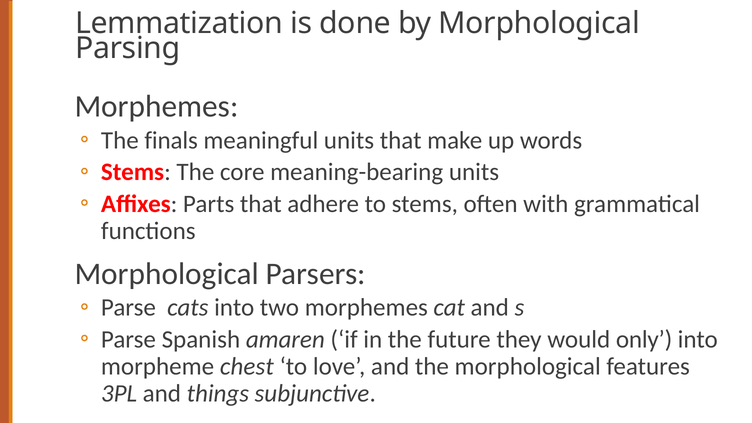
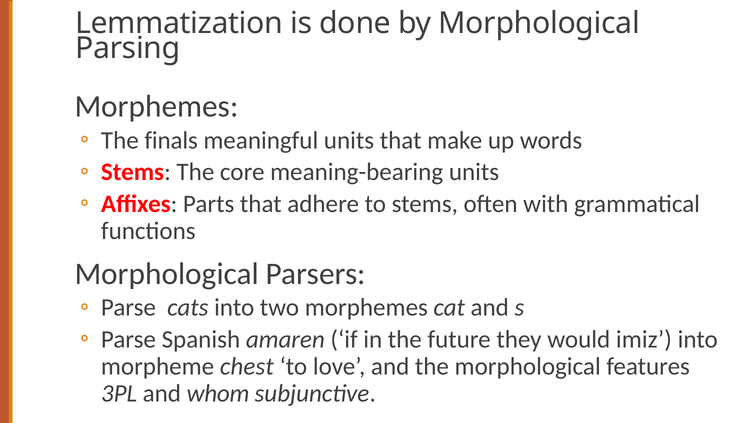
only: only -> imiz (644, 339)
things: things -> whom (218, 393)
